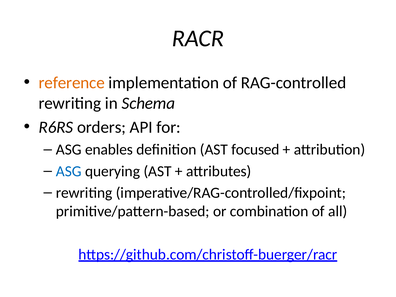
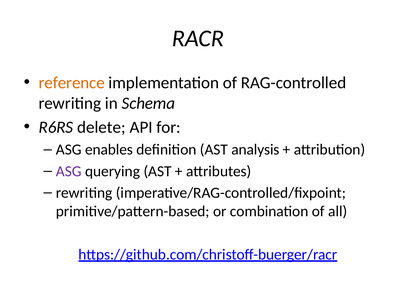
orders: orders -> delete (101, 127)
focused: focused -> analysis (255, 150)
ASG colour: blue -> purple (69, 171)
